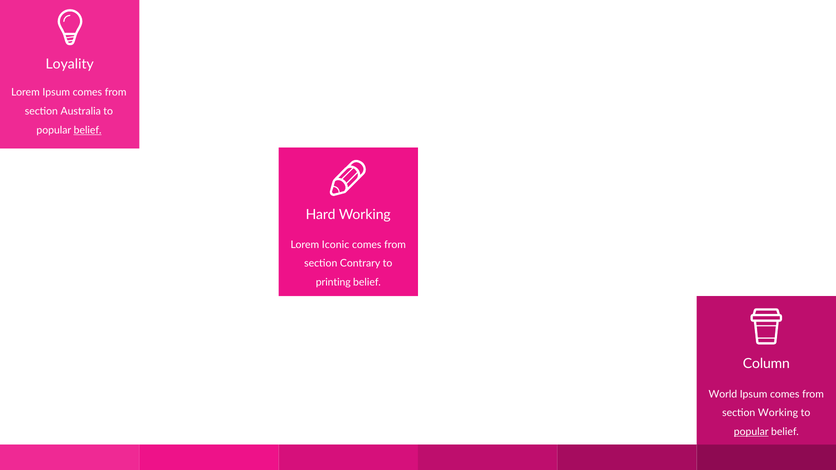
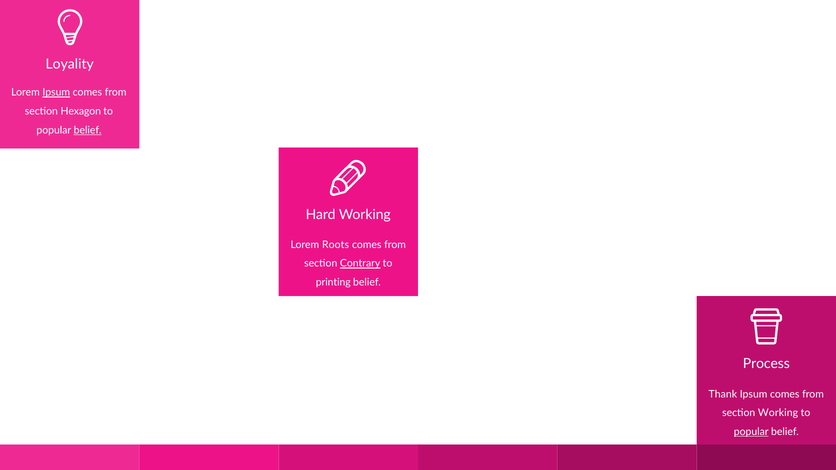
Ipsum underline: none -> present (56, 93)
Australia: Australia -> Hexagon (81, 111)
Iconic: Iconic -> Roots (336, 245)
Contrary underline: none -> present (360, 264)
Column: Column -> Process (766, 364)
World: World -> Thank (723, 394)
